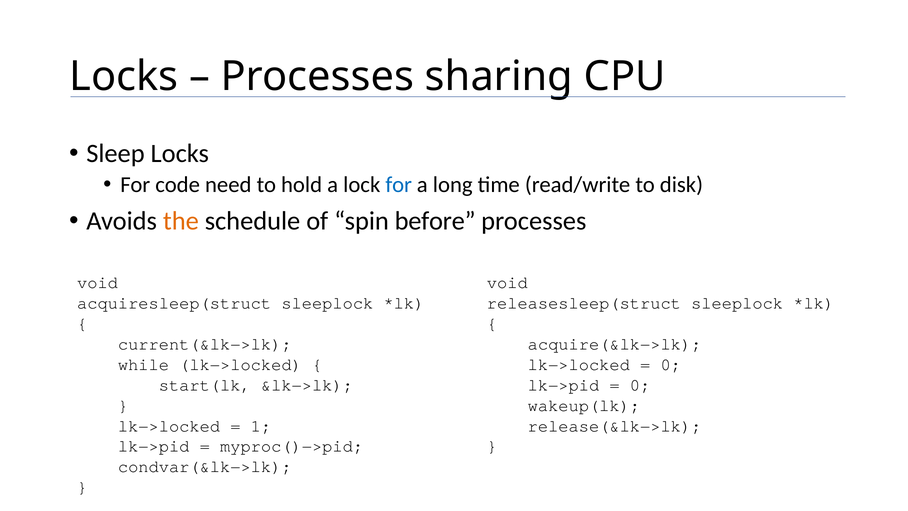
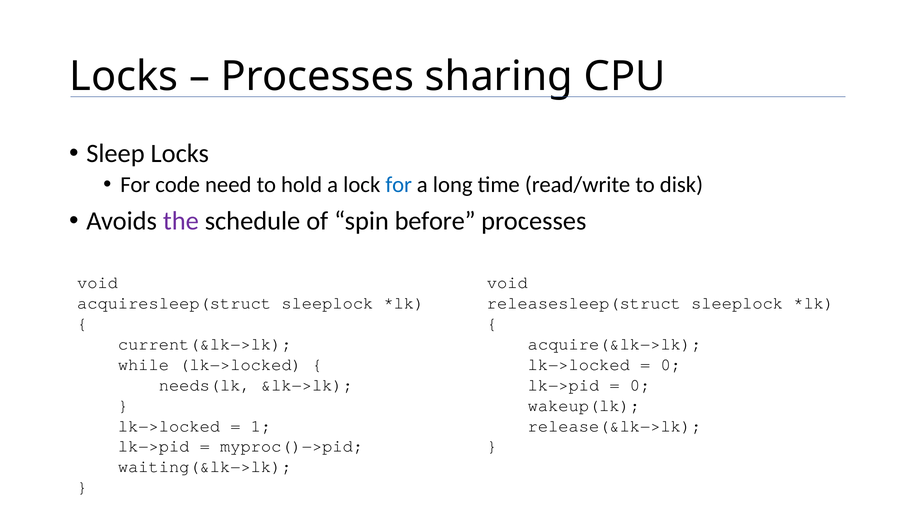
the colour: orange -> purple (181, 221)
start(lk: start(lk -> needs(lk (205, 385)
condvar(&lk−>lk: condvar(&lk−>lk -> waiting(&lk−>lk (205, 467)
